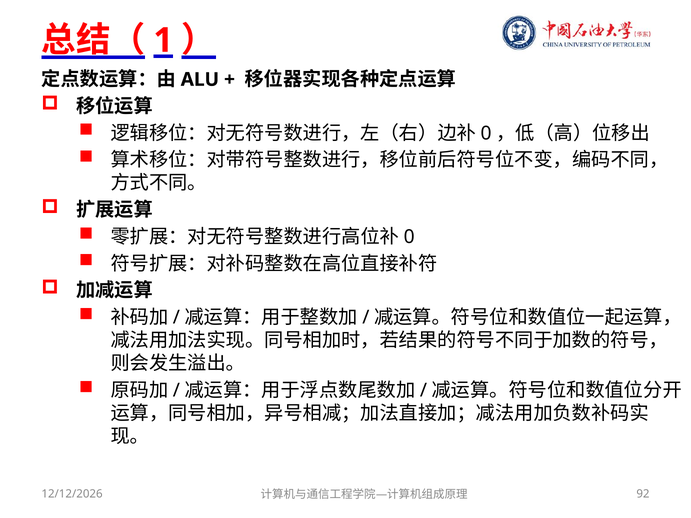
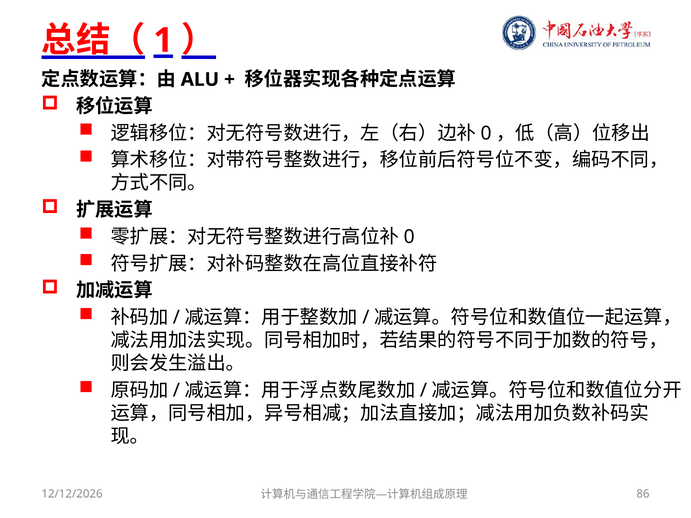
92: 92 -> 86 (643, 494)
